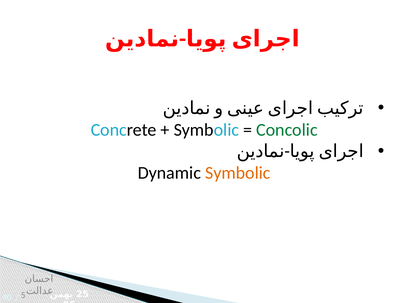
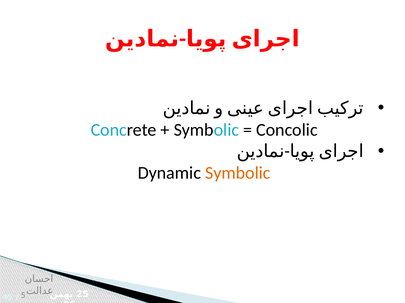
Concolic colour: green -> black (287, 130)
